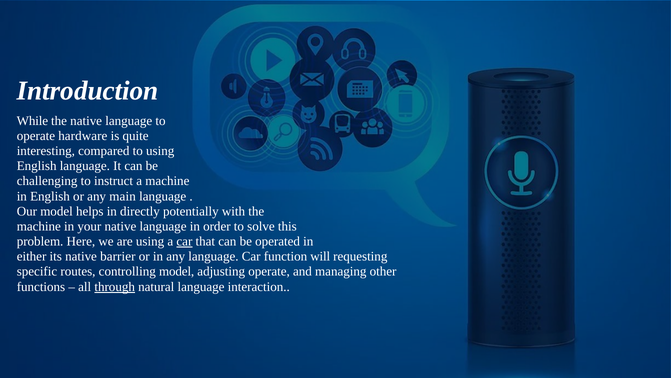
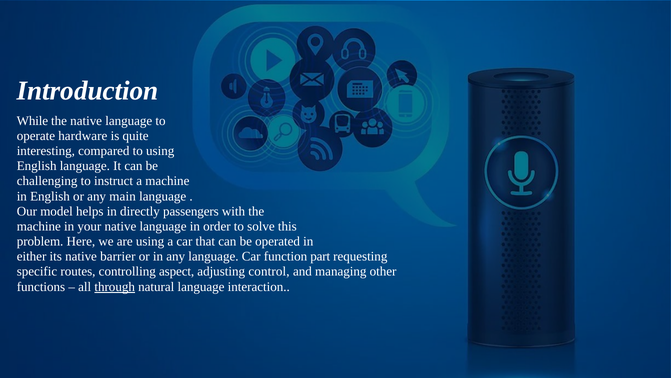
potentially: potentially -> passengers (191, 211)
car underline: present -> none (184, 241)
will: will -> part (320, 256)
controlling model: model -> aspect (177, 271)
adjusting operate: operate -> control (269, 271)
